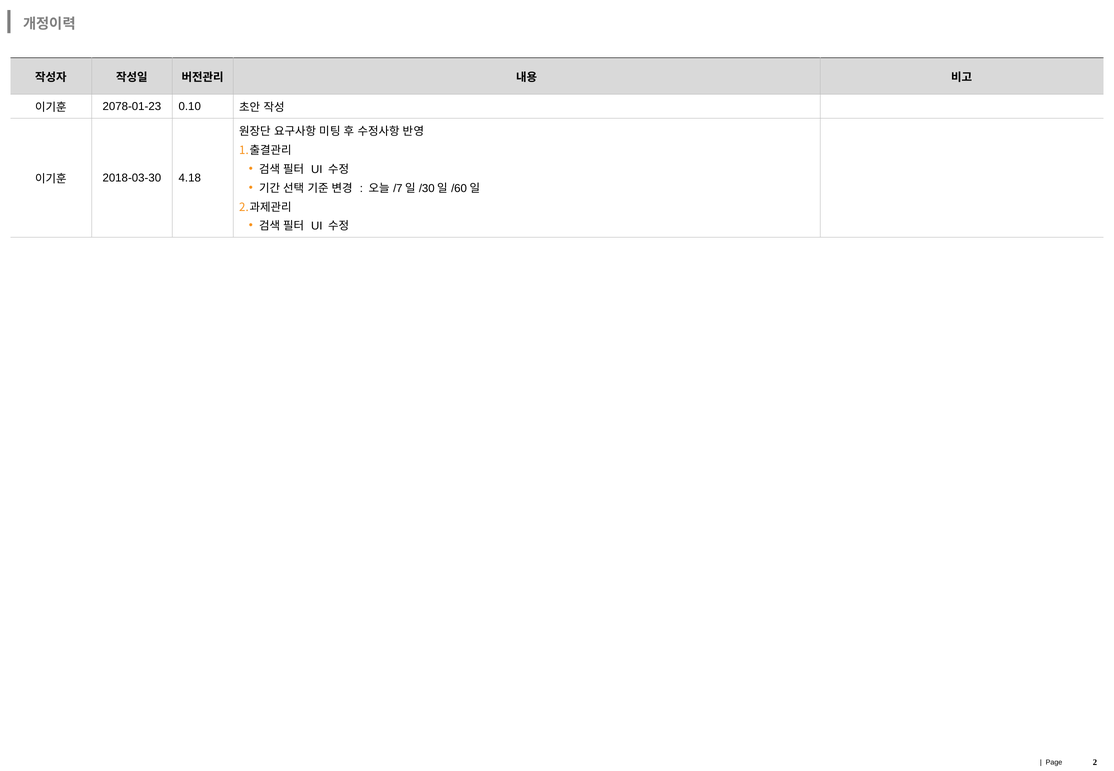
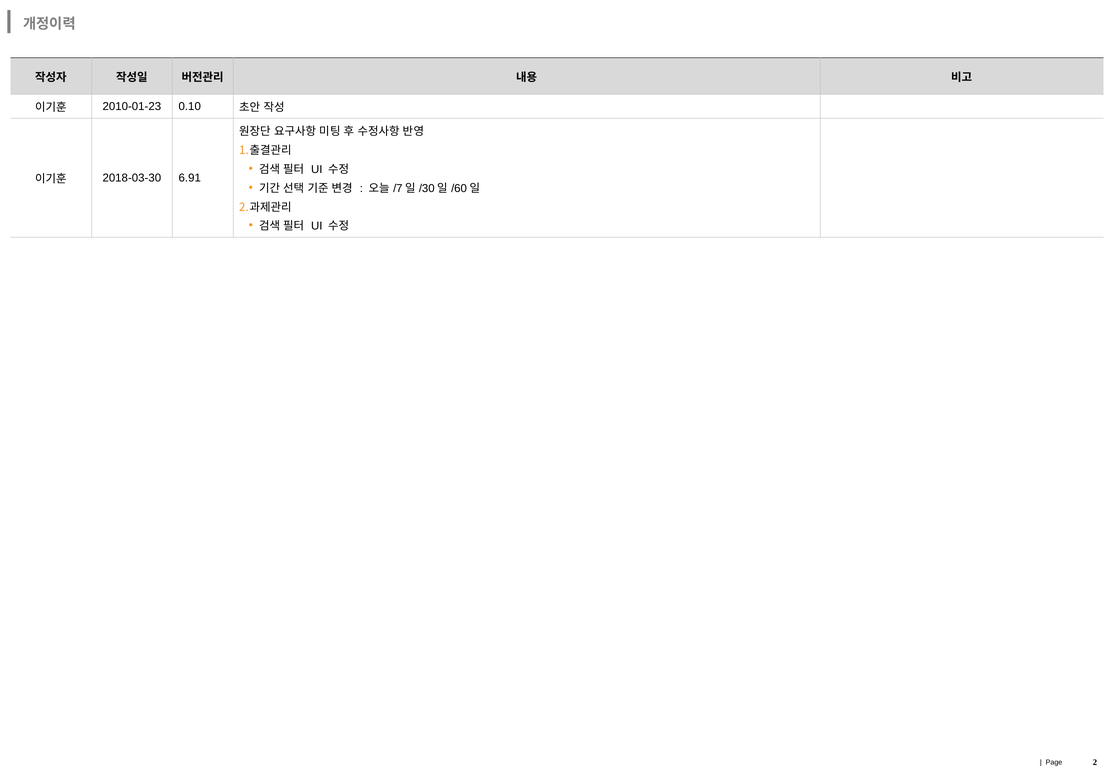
2078-01-23: 2078-01-23 -> 2010-01-23 (132, 107)
4.18: 4.18 -> 6.91 (190, 178)
